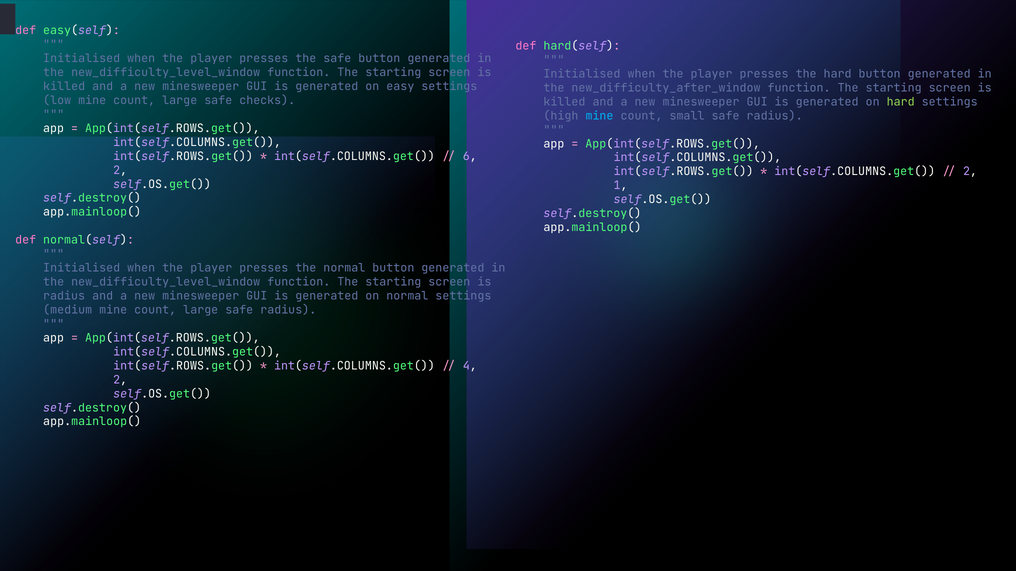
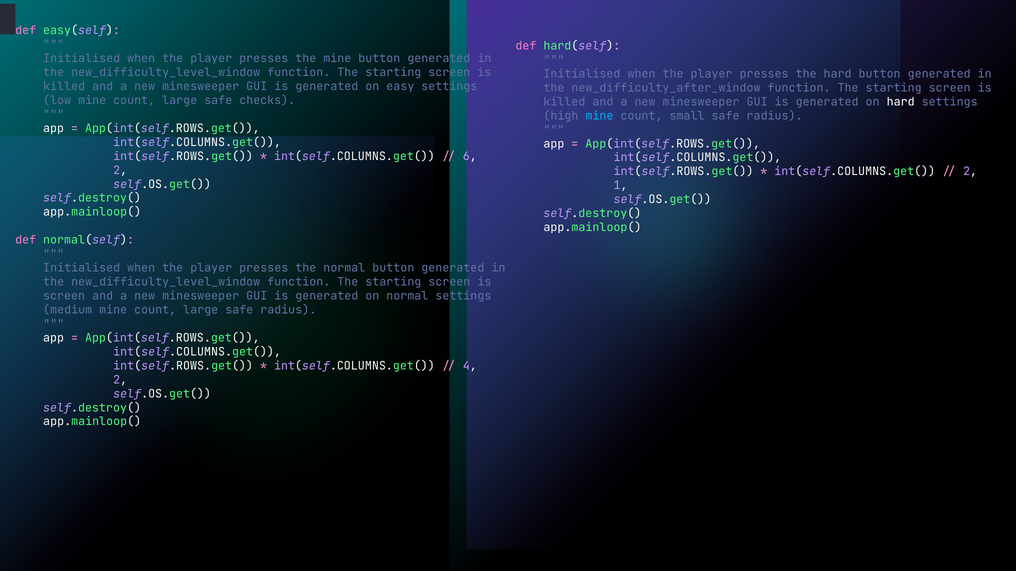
the safe: safe -> mine (337, 59)
hard colour: light green -> white (901, 102)
radius: radius -> screen (64, 296)
